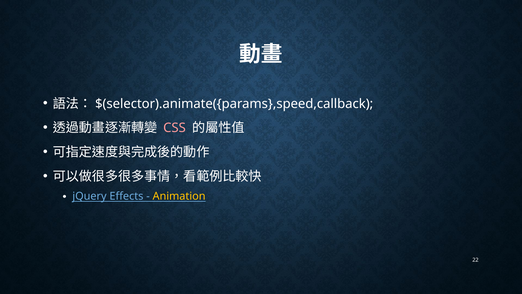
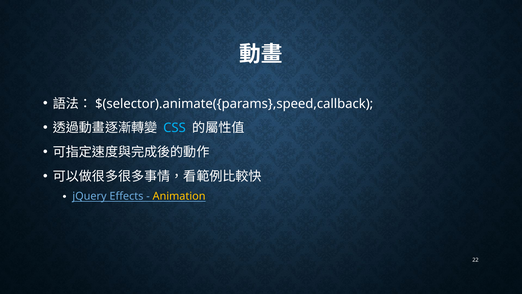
CSS colour: pink -> light blue (175, 128)
